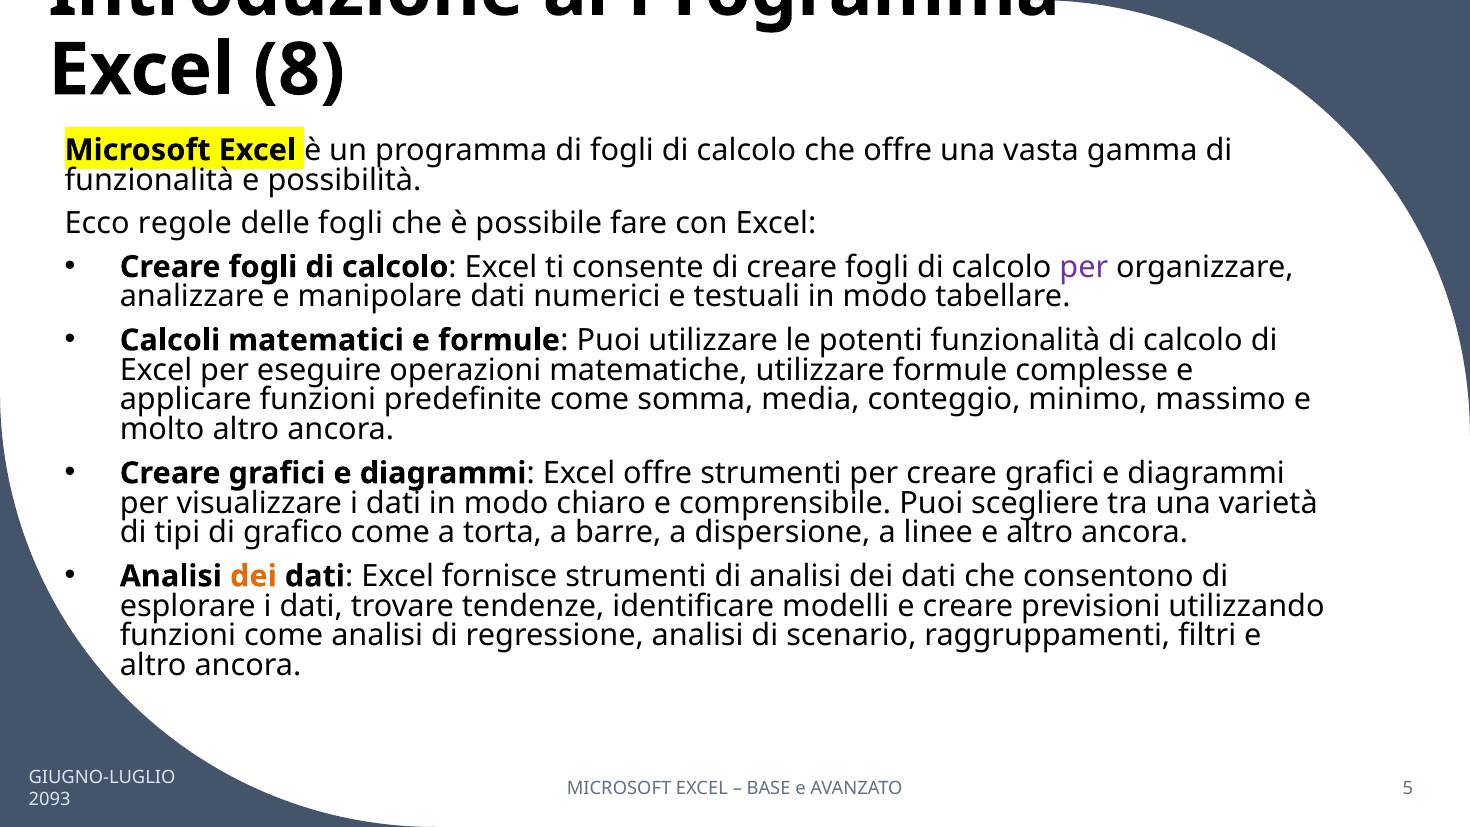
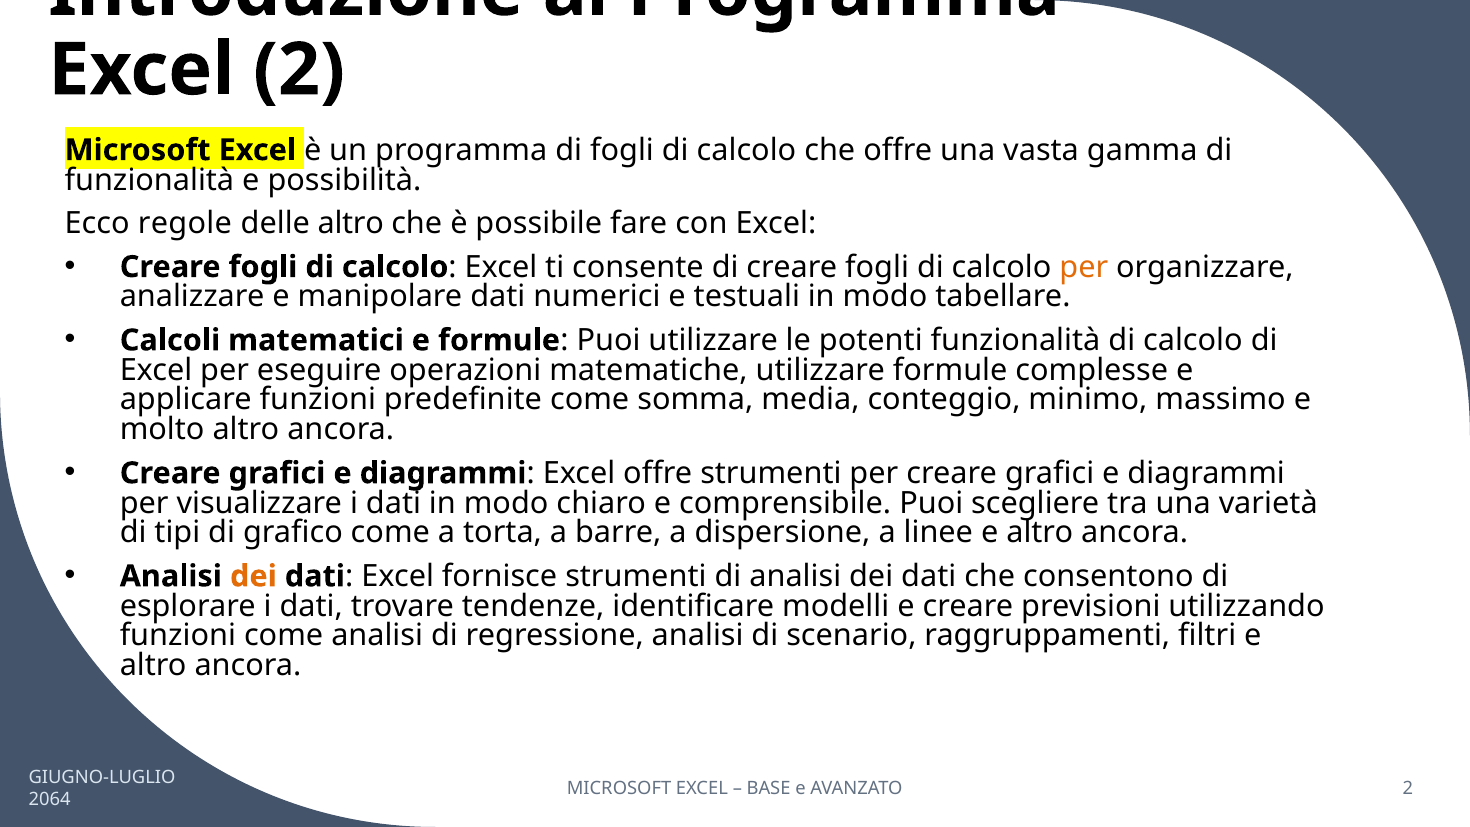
Excel 8: 8 -> 2 (299, 70)
delle fogli: fogli -> altro (351, 223)
per colour: purple -> orange (1084, 267)
AVANZATO 5: 5 -> 2 (1408, 788)
2093: 2093 -> 2064 (50, 799)
